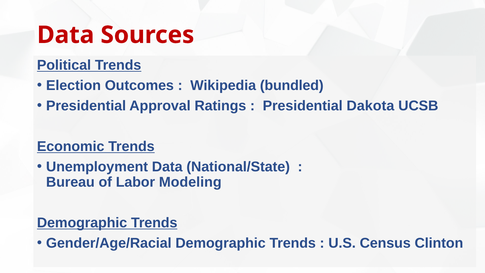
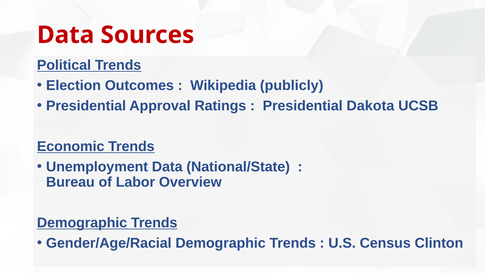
bundled: bundled -> publicly (292, 85)
Modeling: Modeling -> Overview (190, 182)
